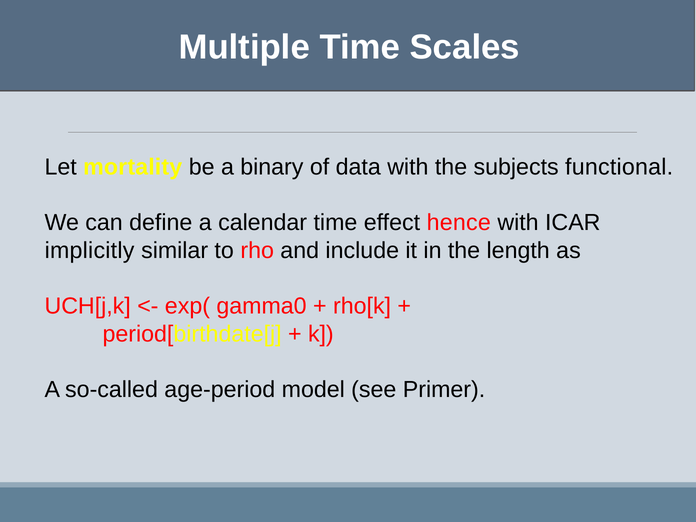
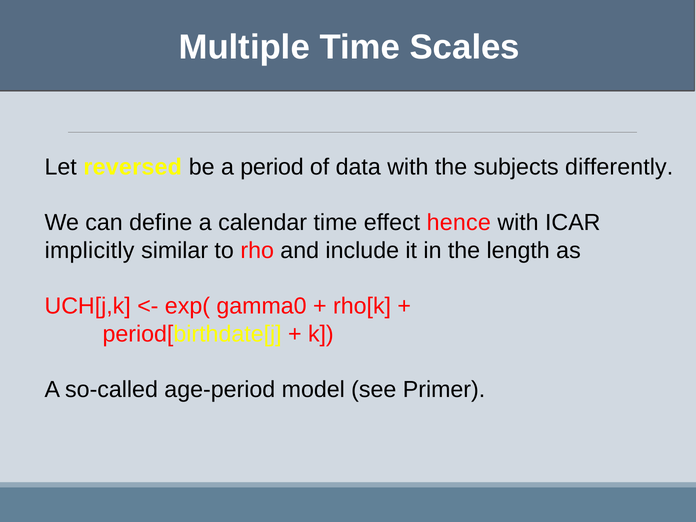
mortality: mortality -> reversed (133, 167)
binary: binary -> period (272, 167)
functional: functional -> differently (619, 167)
